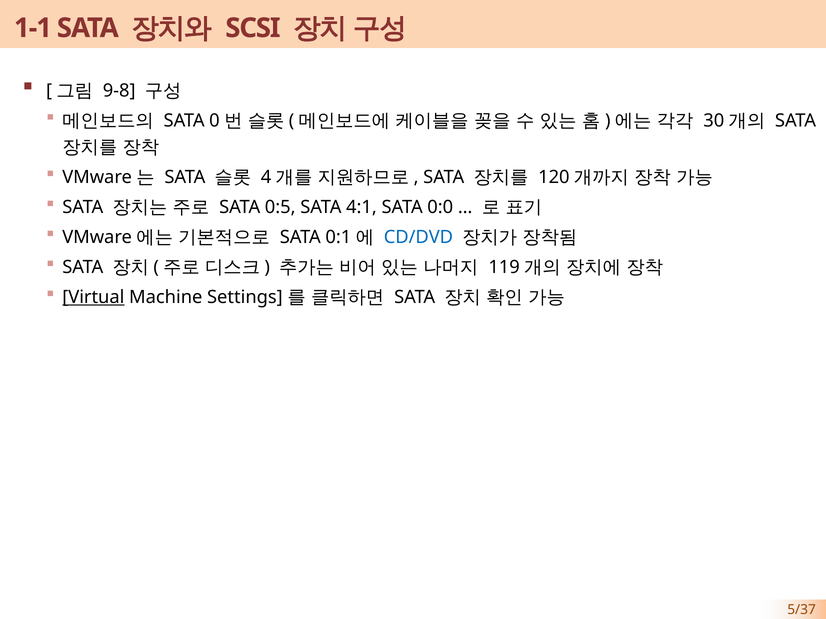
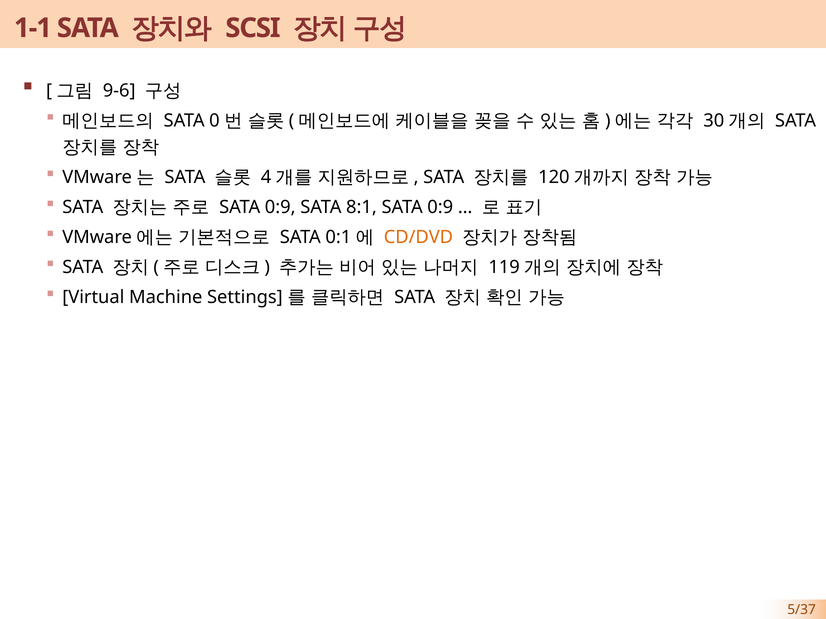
9-8: 9-8 -> 9-6 (119, 91)
0:5: 0:5 -> 0:9 (280, 207)
4:1: 4:1 -> 8:1 (361, 207)
0:0: 0:0 -> 0:9 (440, 207)
CD/DVD colour: blue -> orange (418, 237)
Virtual underline: present -> none (93, 297)
